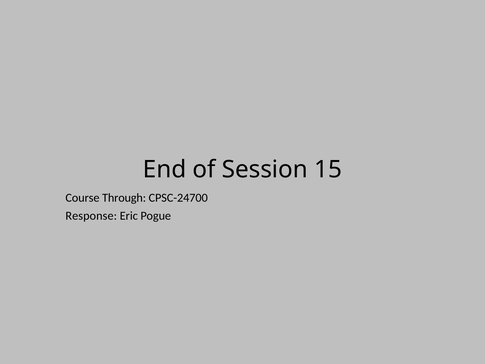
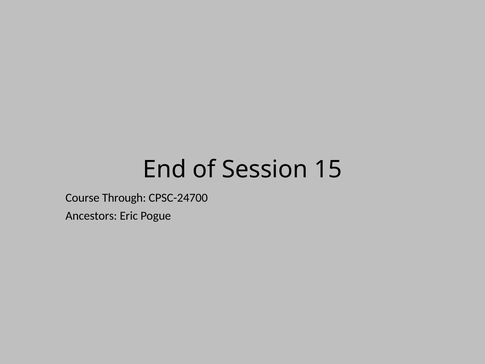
Response: Response -> Ancestors (91, 216)
